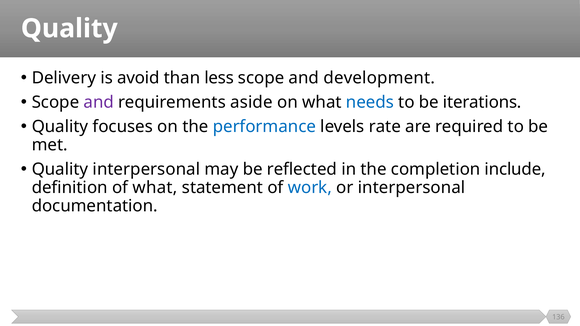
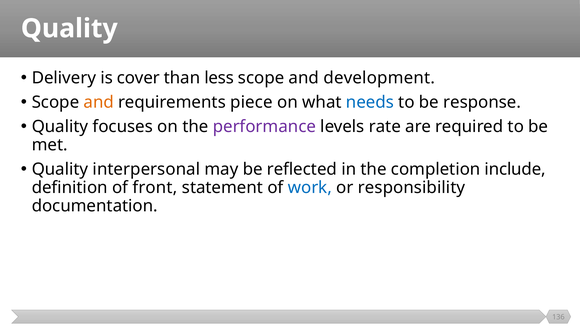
avoid: avoid -> cover (138, 78)
and colour: purple -> orange (99, 102)
aside: aside -> piece (251, 102)
iterations: iterations -> response (482, 102)
performance colour: blue -> purple (264, 127)
of what: what -> front (155, 188)
or interpersonal: interpersonal -> responsibility (412, 188)
